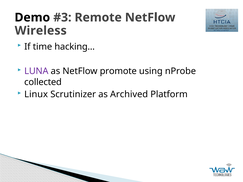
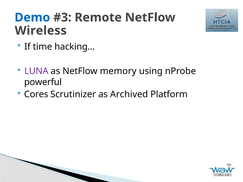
Demo colour: black -> blue (32, 17)
promote: promote -> memory (118, 71)
collected: collected -> powerful (43, 82)
Linux: Linux -> Cores (36, 94)
